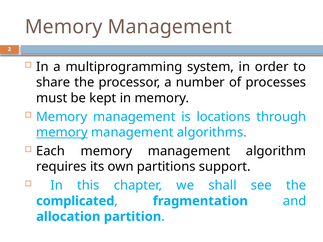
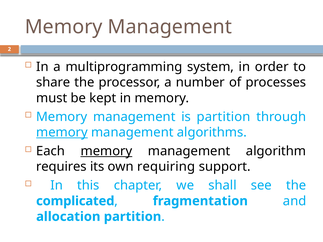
is locations: locations -> partition (224, 117)
memory underline: none -> present (106, 151)
partitions: partitions -> requiring (166, 167)
